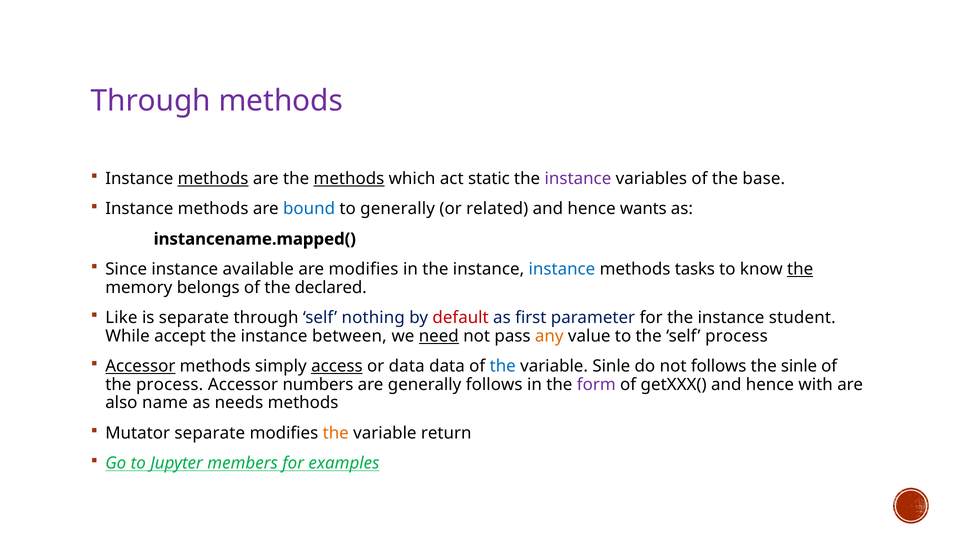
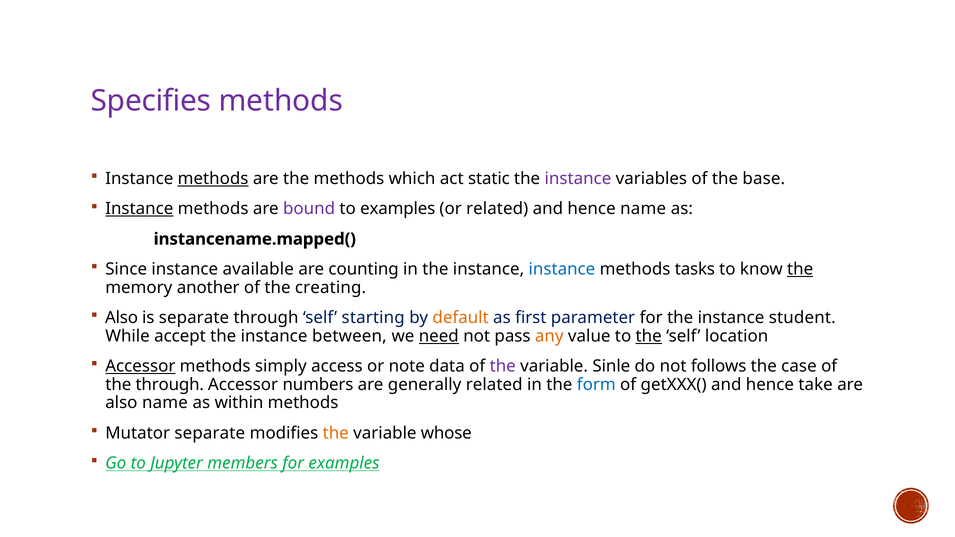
Through: Through -> Specifies (151, 101)
methods underline: present -> none (349, 179)
Instance underline: none -> present (139, 209)
bound colour: blue -> purple (309, 209)
to generally: generally -> examples (398, 209)
hence wants: wants -> name (643, 209)
are modifies: modifies -> counting (364, 269)
belongs: belongs -> another (208, 288)
declared: declared -> creating (331, 288)
Like: Like -> Also (122, 318)
nothing: nothing -> starting (373, 318)
default colour: red -> orange (461, 318)
the underline: none -> present (649, 336)
self process: process -> location (737, 336)
access underline: present -> none (337, 366)
or data: data -> note (407, 366)
the colour: blue -> purple (503, 366)
the sinle: sinle -> case (799, 366)
the process: process -> through (170, 385)
generally follows: follows -> related (494, 385)
form colour: purple -> blue (596, 385)
with: with -> take (816, 385)
needs: needs -> within (239, 403)
return: return -> whose (446, 433)
